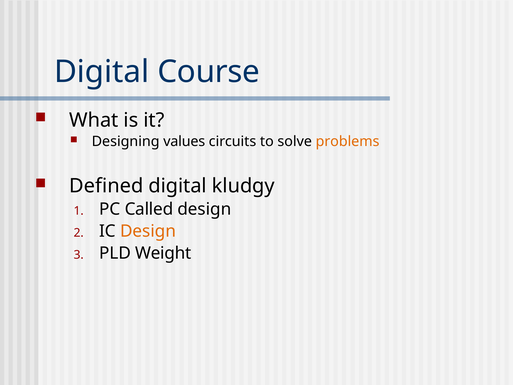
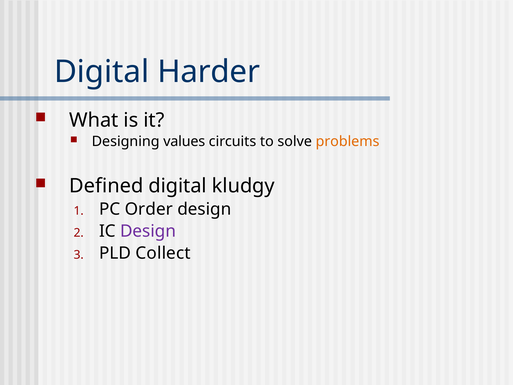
Course: Course -> Harder (209, 72)
Called: Called -> Order (149, 209)
Design colour: orange -> purple (148, 231)
Weight: Weight -> Collect (163, 253)
